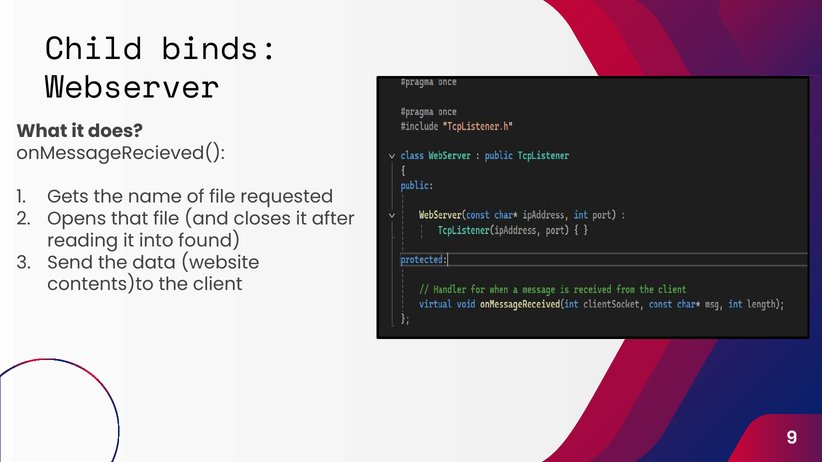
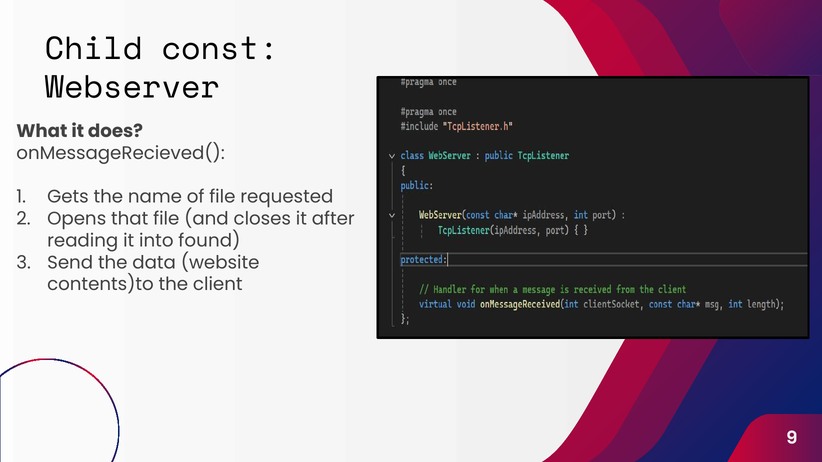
binds: binds -> const (220, 49)
